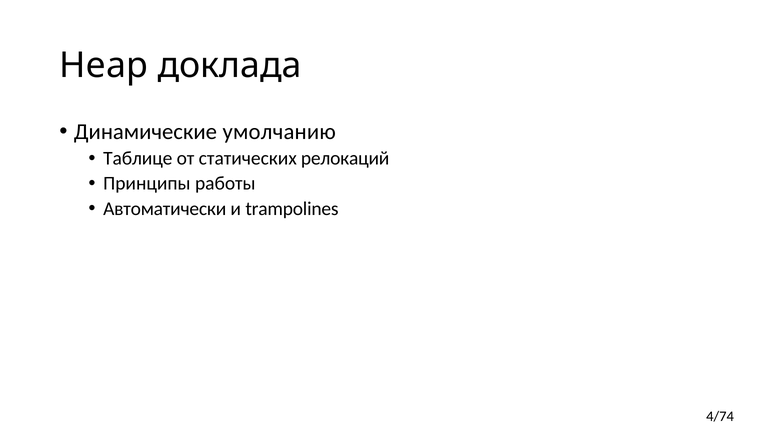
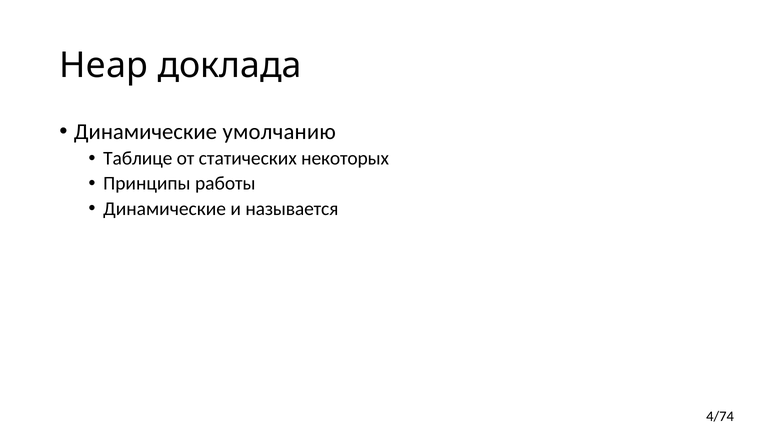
релокаций: релокаций -> некоторых (345, 159)
Автоматически: Автоматически -> Динамические (165, 209)
trampolines: trampolines -> называется (292, 209)
